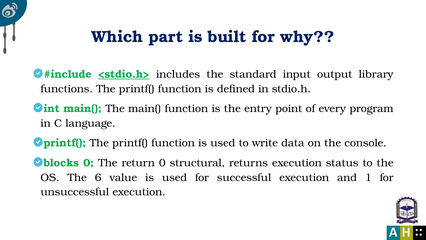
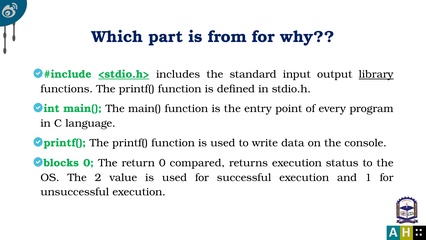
built: built -> from (227, 37)
library underline: none -> present (376, 74)
structural: structural -> compared (197, 163)
6: 6 -> 2 (98, 177)
